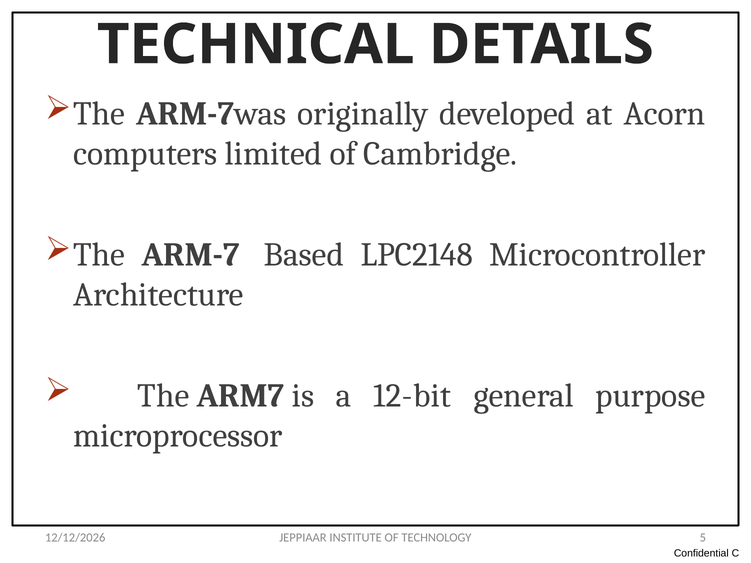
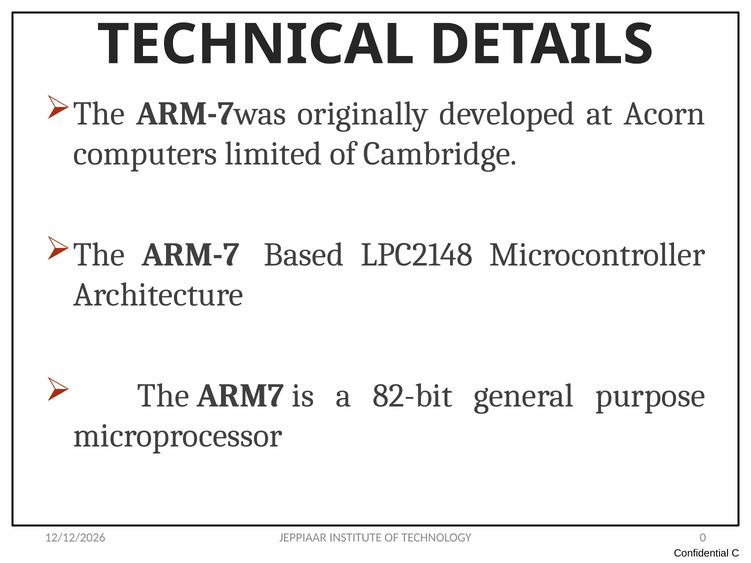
12-bit: 12-bit -> 82-bit (413, 396)
5: 5 -> 0 (703, 538)
